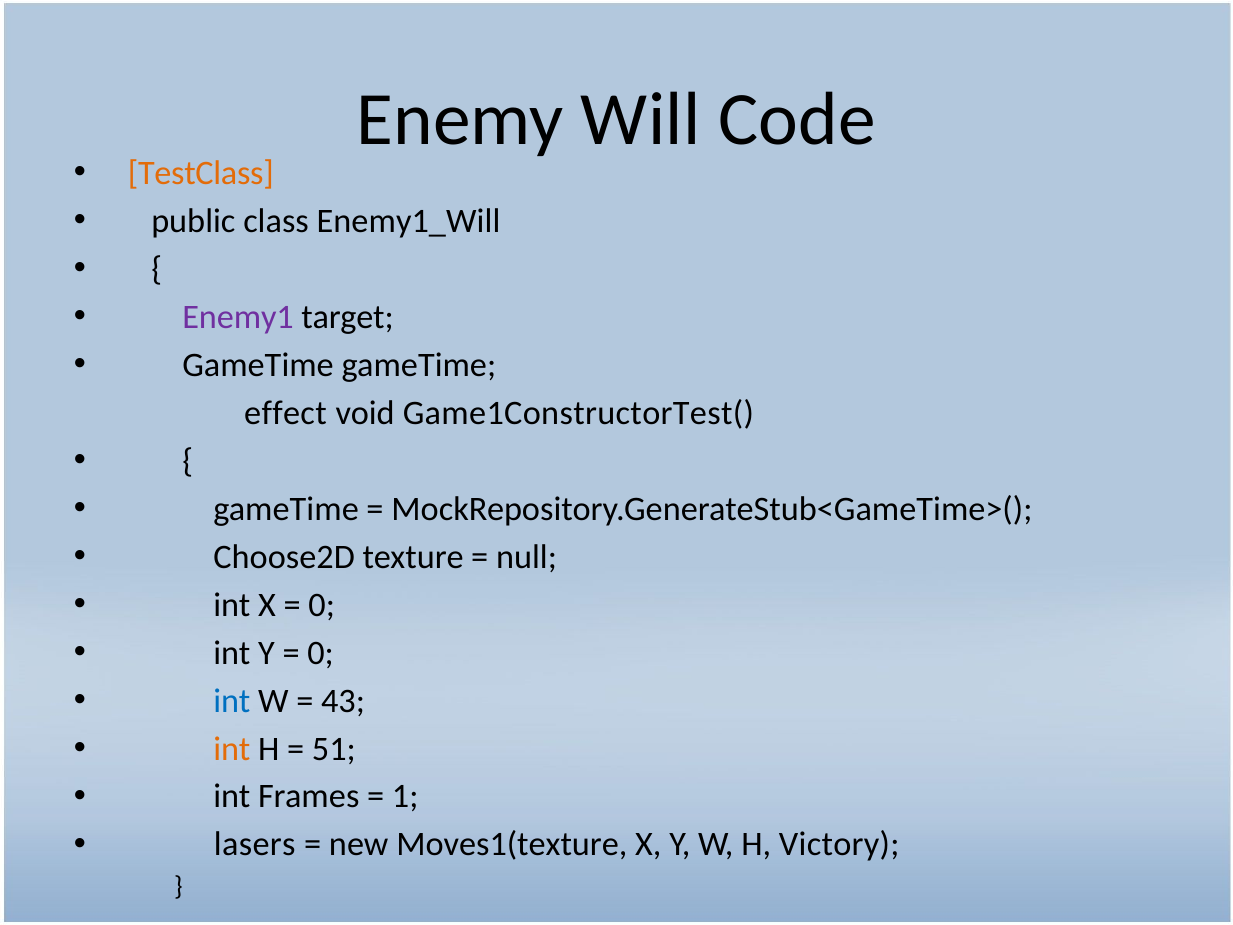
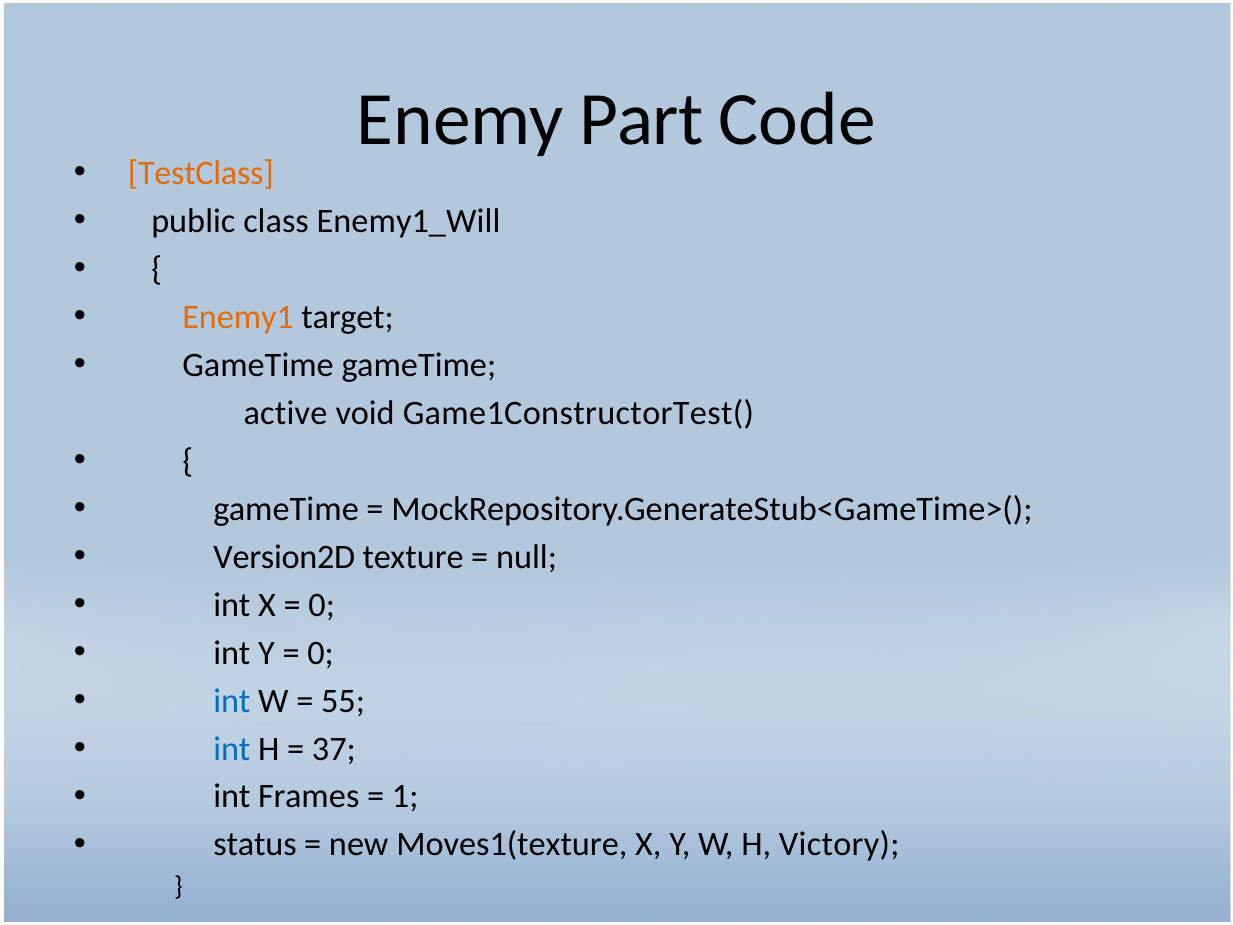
Will: Will -> Part (641, 119)
Enemy1 colour: purple -> orange (238, 317)
effect: effect -> active (285, 413)
Choose2D: Choose2D -> Version2D (284, 557)
43: 43 -> 55 (343, 701)
int colour: orange -> blue (232, 748)
51: 51 -> 37 (334, 748)
lasers: lasers -> status (255, 844)
